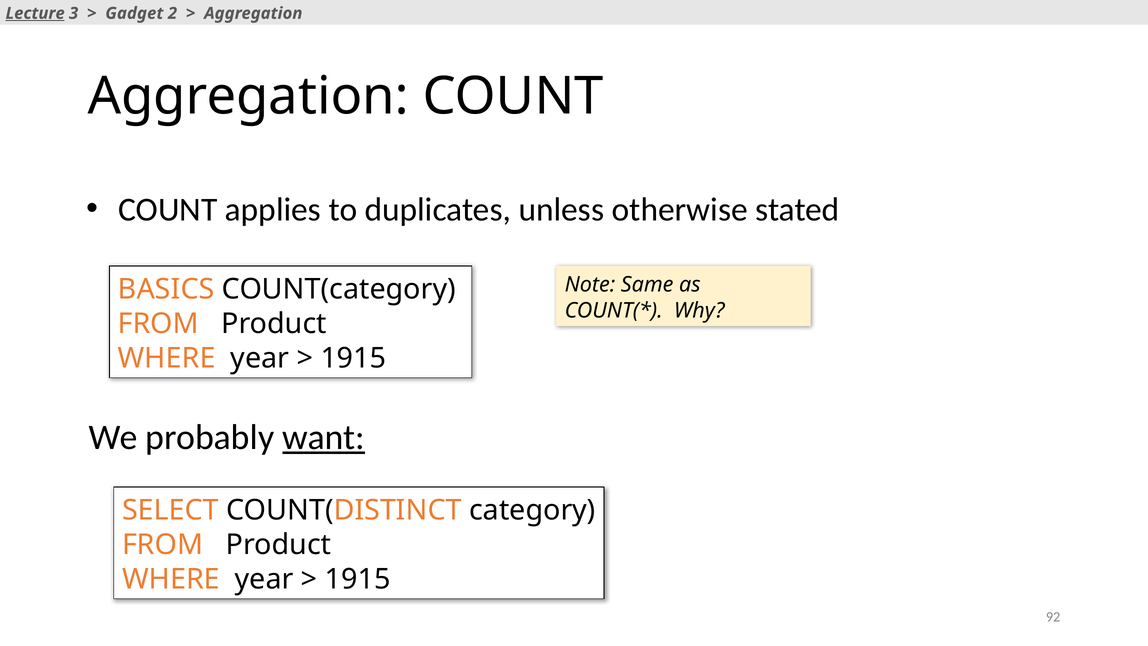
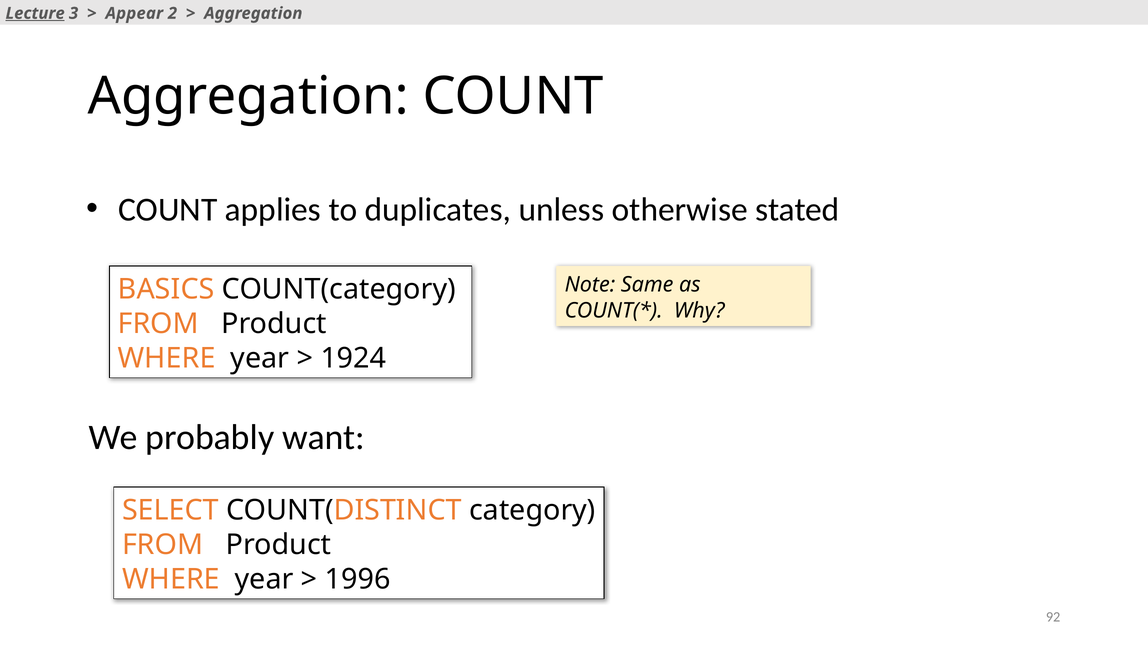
Gadget: Gadget -> Appear (134, 13)
1915: 1915 -> 1924 (353, 358)
want underline: present -> none (324, 437)
1915: 1915 -> 1996 (358, 579)
